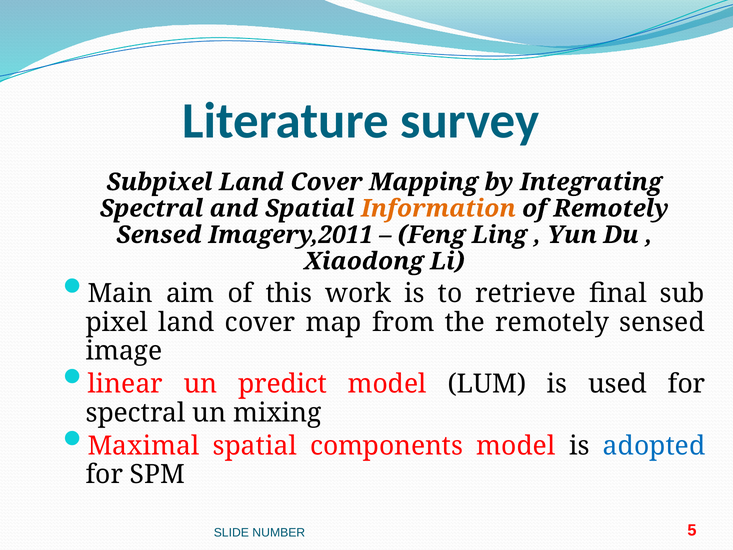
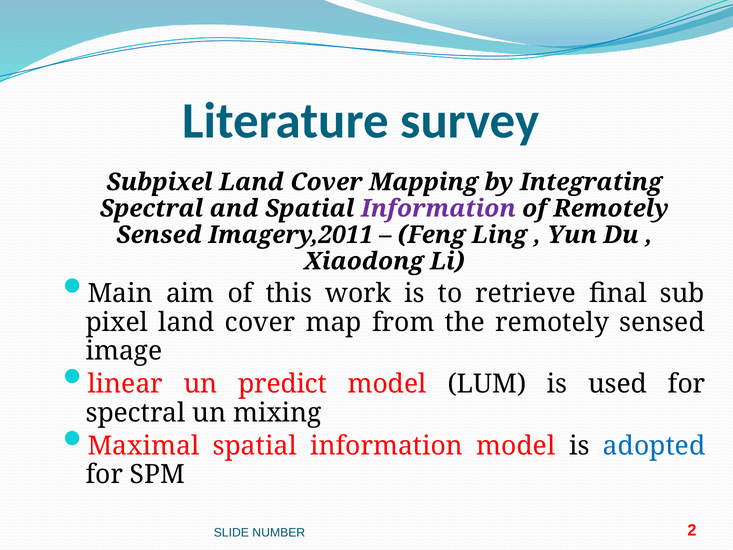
Information colour: orange -> purple (438, 208)
Maximal spatial components: components -> information (387, 446)
5: 5 -> 2 (692, 530)
